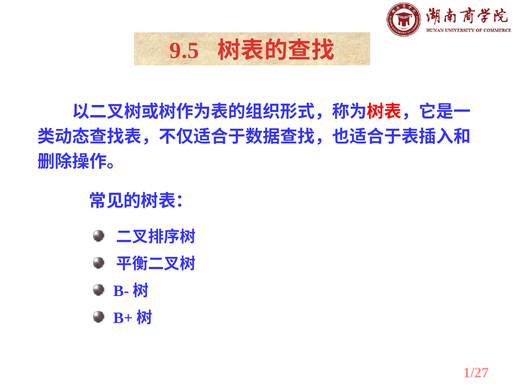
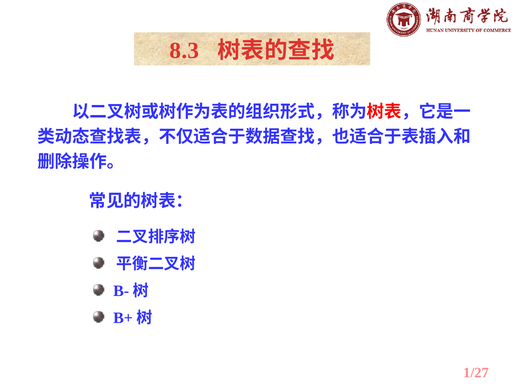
9.5: 9.5 -> 8.3 (184, 51)
